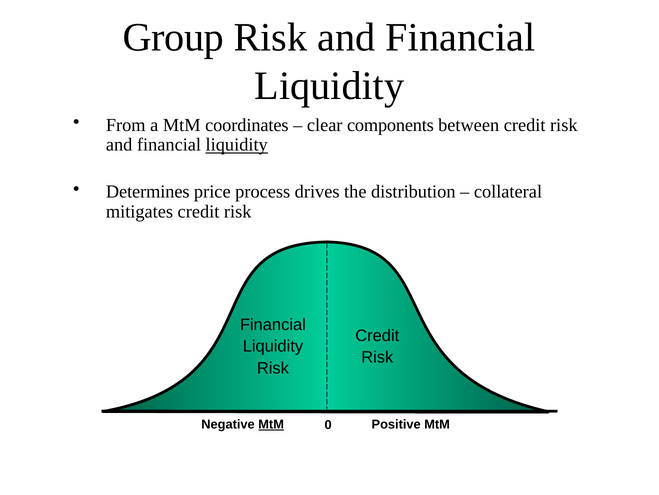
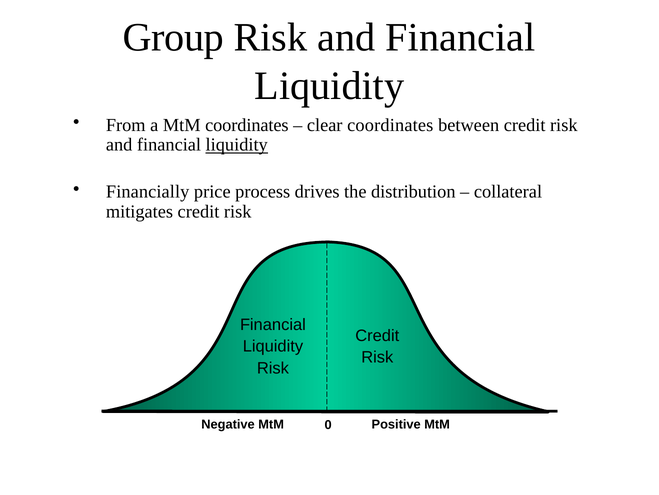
clear components: components -> coordinates (390, 125)
Determines: Determines -> Financially (148, 192)
MtM underline: present -> none (271, 424)
